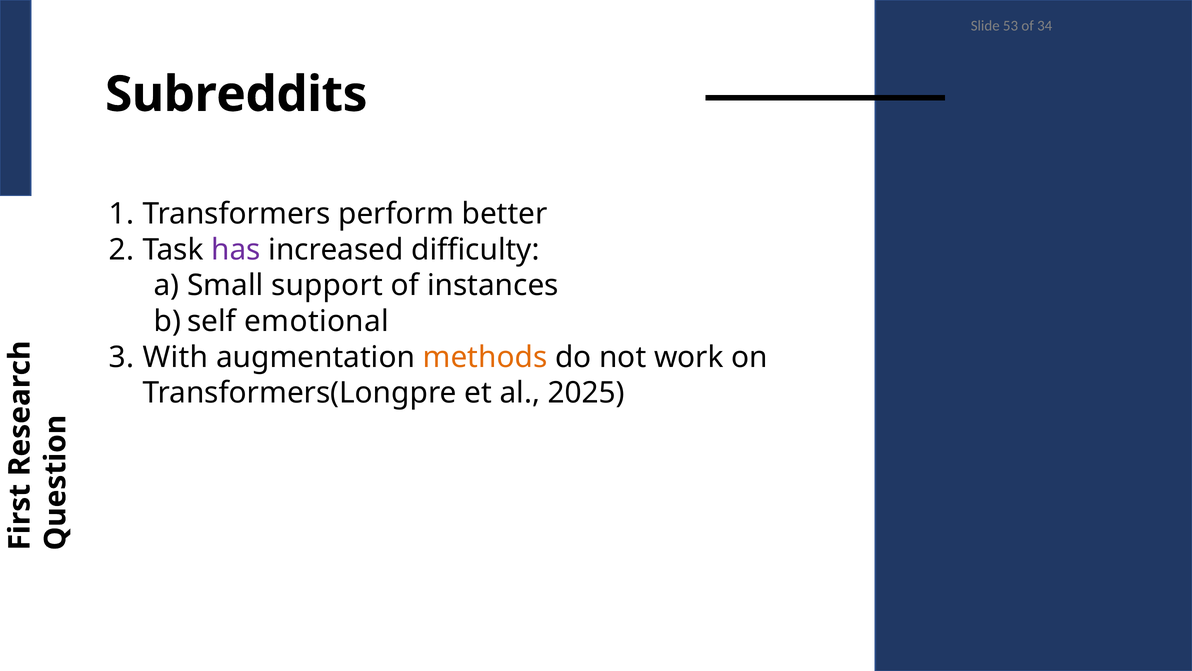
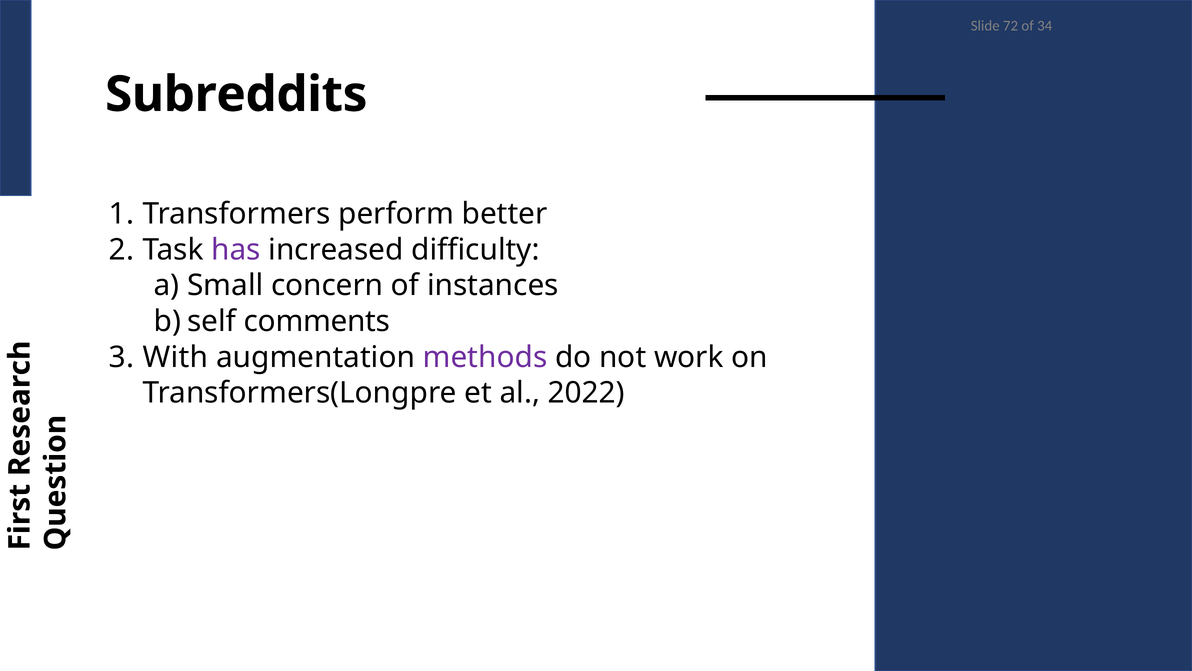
53: 53 -> 72 (1011, 26)
support: support -> concern (327, 285)
emotional: emotional -> comments (317, 321)
methods colour: orange -> purple (485, 357)
2025: 2025 -> 2022 (586, 393)
